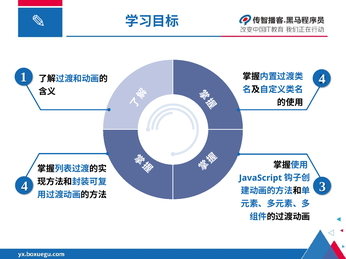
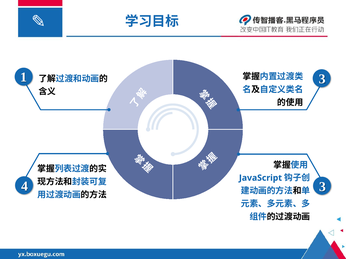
1 4: 4 -> 3 (322, 79)
